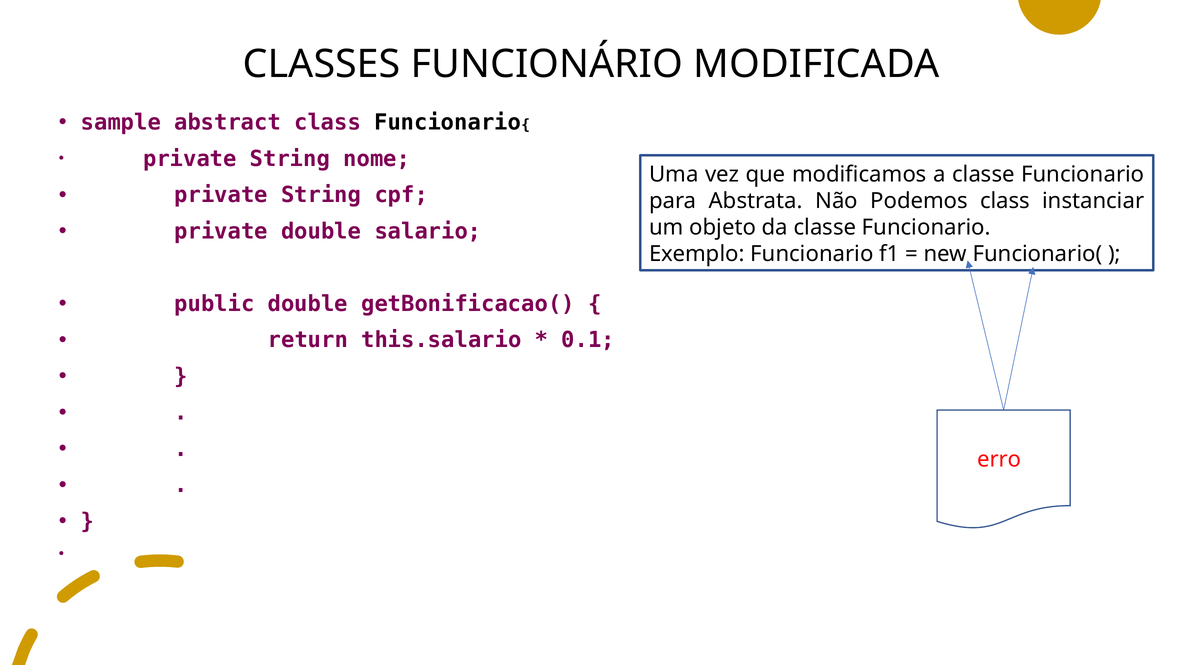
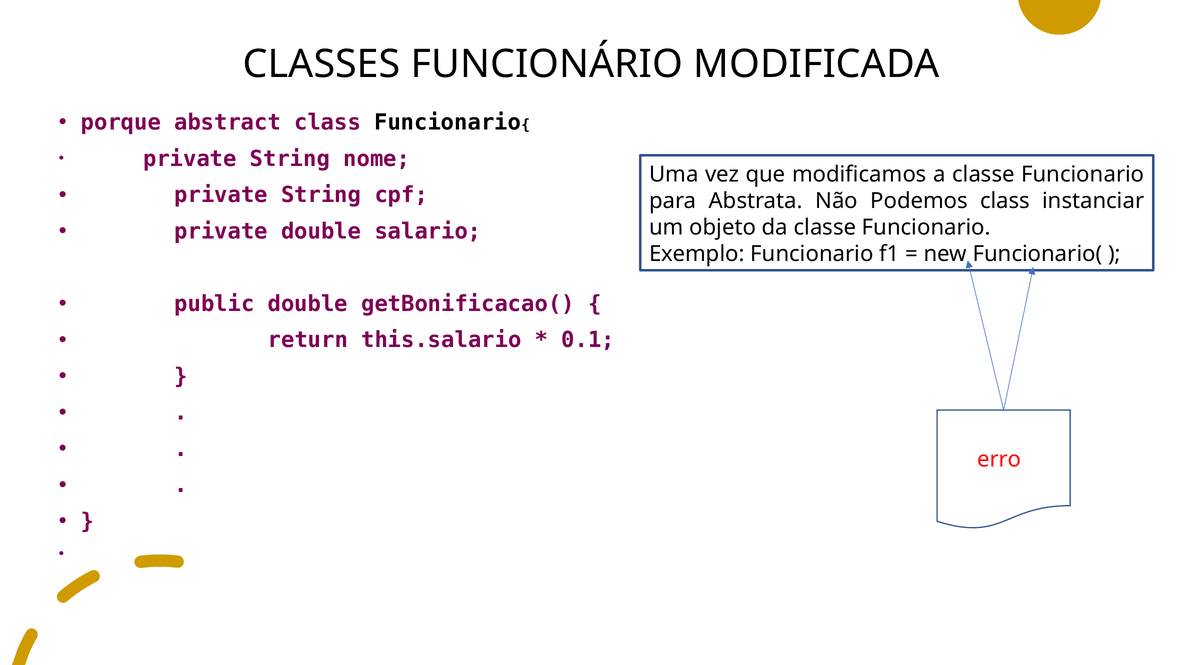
sample: sample -> porque (121, 123)
